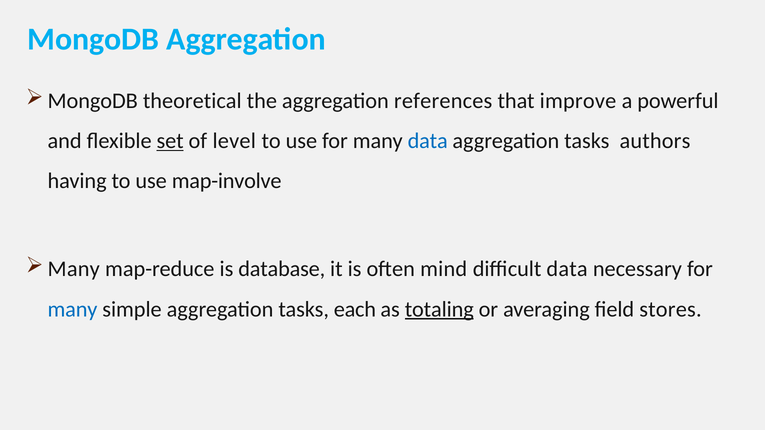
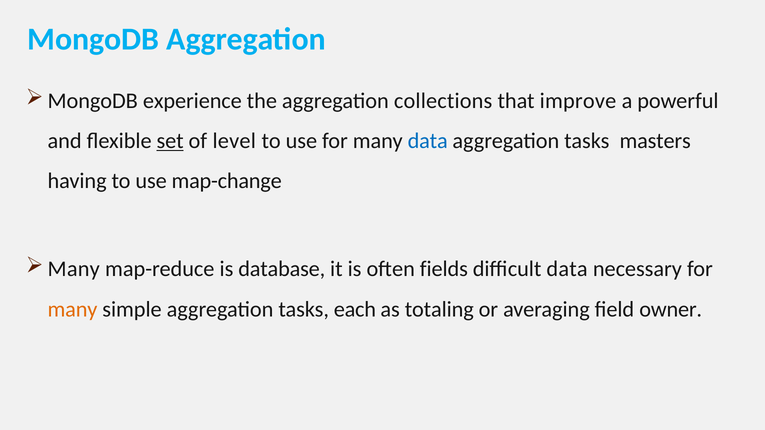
theoretical: theoretical -> experience (192, 101)
references: references -> collections (443, 101)
authors: authors -> masters (655, 141)
map-involve: map-involve -> map-change (227, 181)
mind: mind -> fields (444, 269)
many colour: blue -> orange (72, 309)
totaling underline: present -> none (439, 309)
stores: stores -> owner (671, 309)
